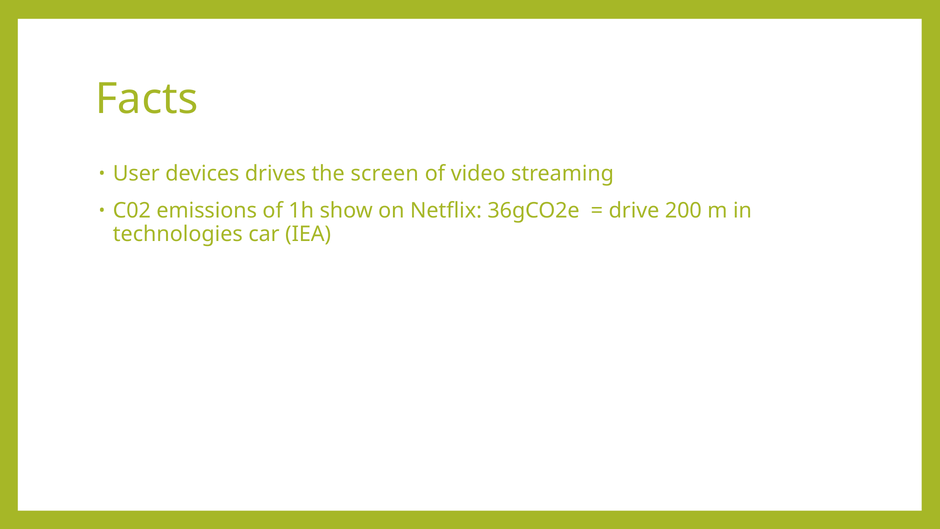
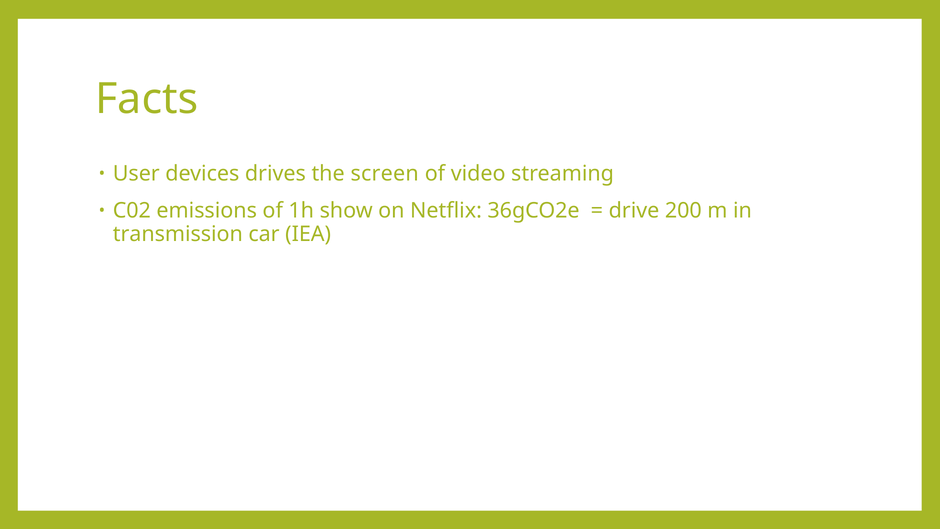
technologies: technologies -> transmission (178, 234)
